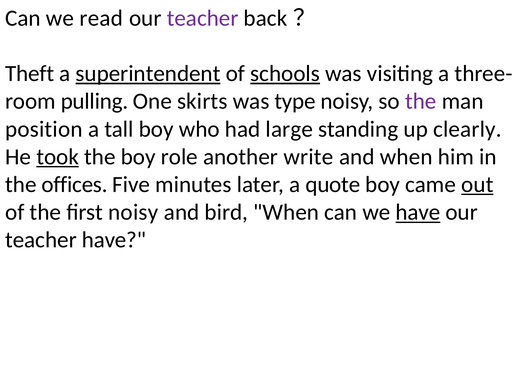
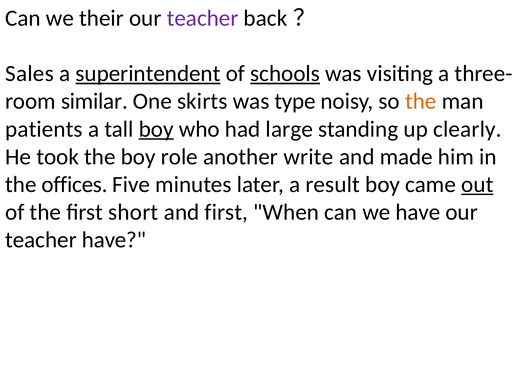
read: read -> their (101, 18)
Theft: Theft -> Sales (29, 74)
pulling: pulling -> similar (94, 102)
the colour: purple -> orange (421, 102)
position: position -> patients (44, 129)
boy underline: none -> present (156, 129)
took underline: present -> none (58, 157)
and when: when -> made (406, 157)
quote: quote -> result (333, 185)
first noisy: noisy -> short (133, 213)
and bird: bird -> first (226, 213)
have underline: present -> none (418, 213)
